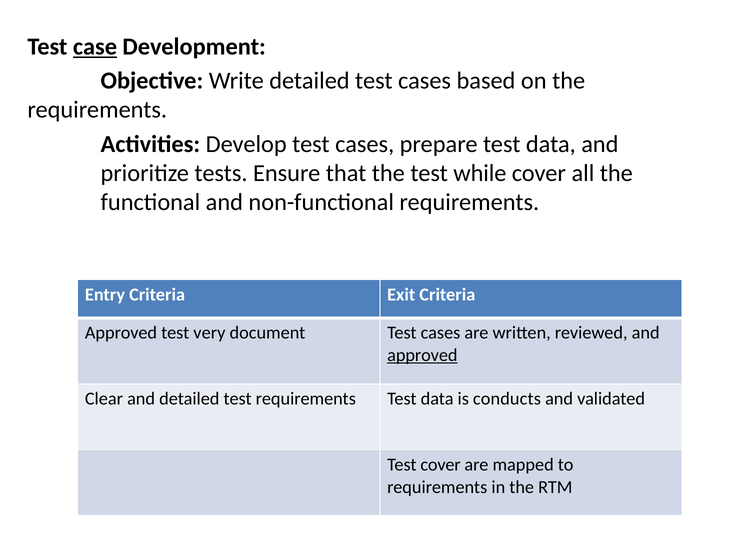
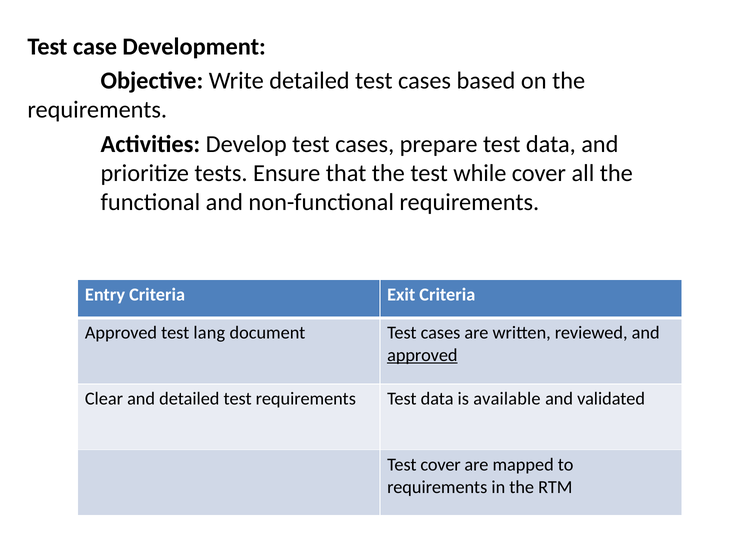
case underline: present -> none (95, 47)
very: very -> lang (209, 333)
conducts: conducts -> available (507, 399)
